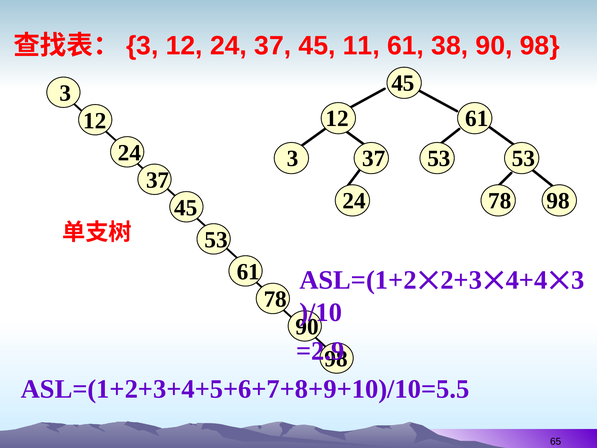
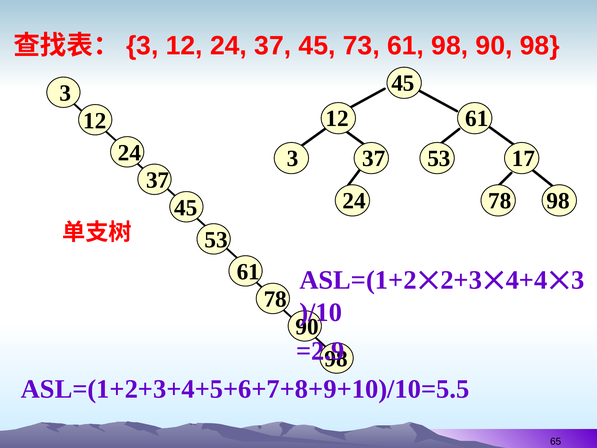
11: 11 -> 73 (361, 46)
61 38: 38 -> 98 (450, 46)
53 53: 53 -> 17 (523, 158)
